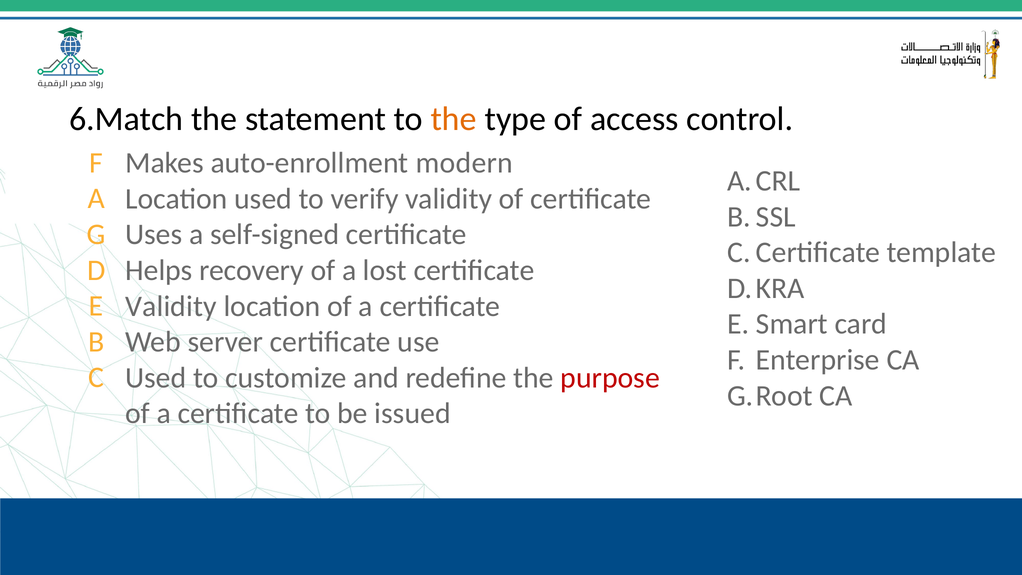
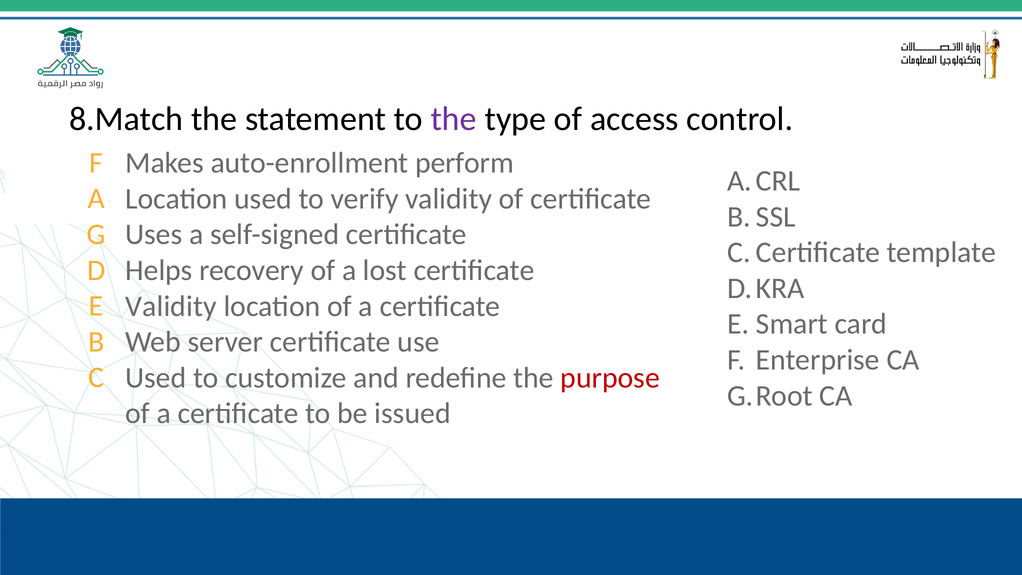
6.Match: 6.Match -> 8.Match (126, 119)
the colour: orange -> purple (454, 119)
modern: modern -> perform (465, 163)
